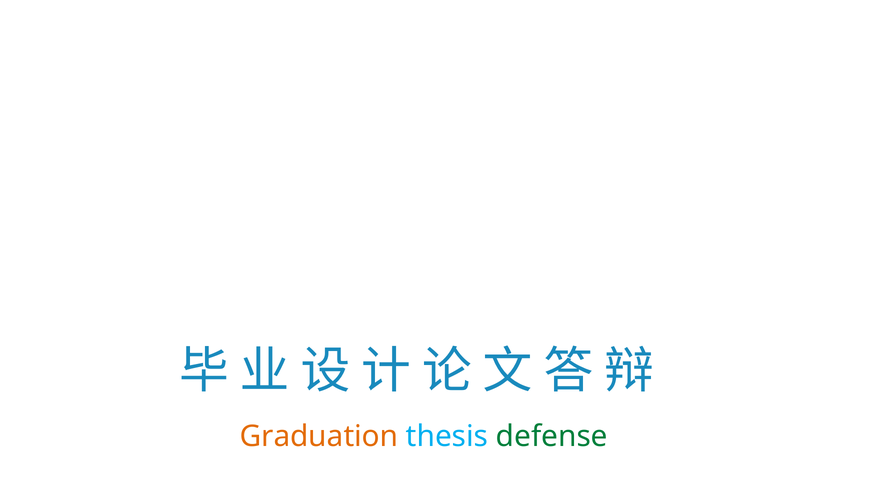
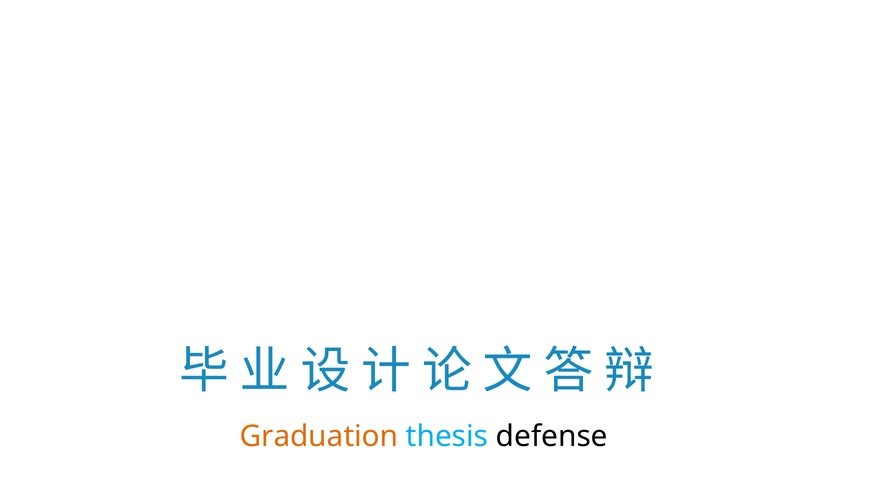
defense colour: green -> black (552, 437)
